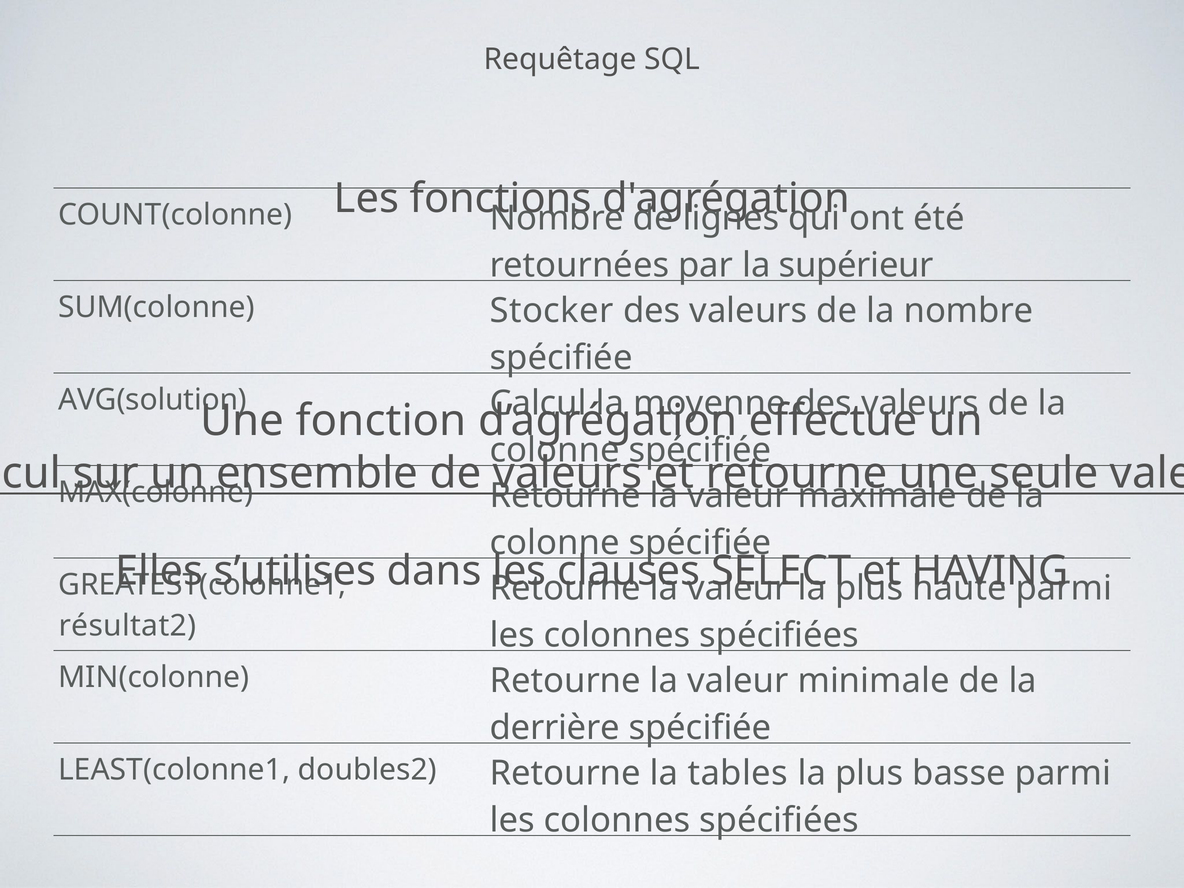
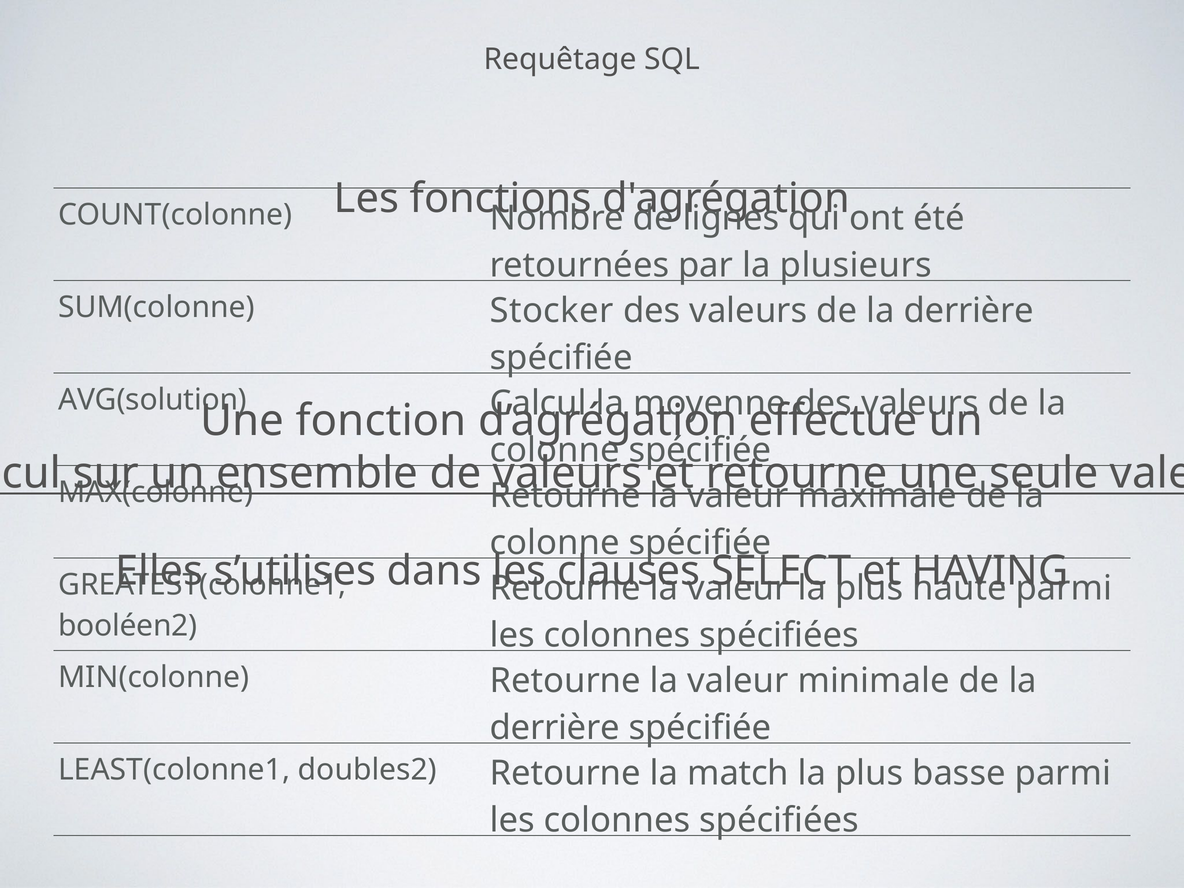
supérieur: supérieur -> plusieurs (856, 265)
valeurs de la nombre: nombre -> derrière (969, 311)
résultat2: résultat2 -> booléen2 (128, 626)
tables: tables -> match (738, 773)
